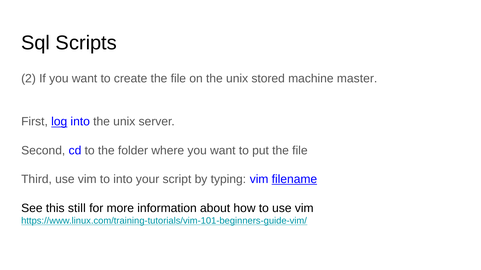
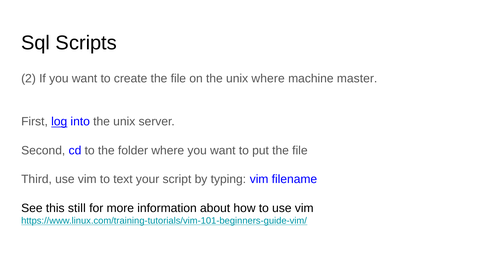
unix stored: stored -> where (268, 79)
to into: into -> text (123, 180)
filename underline: present -> none (294, 180)
